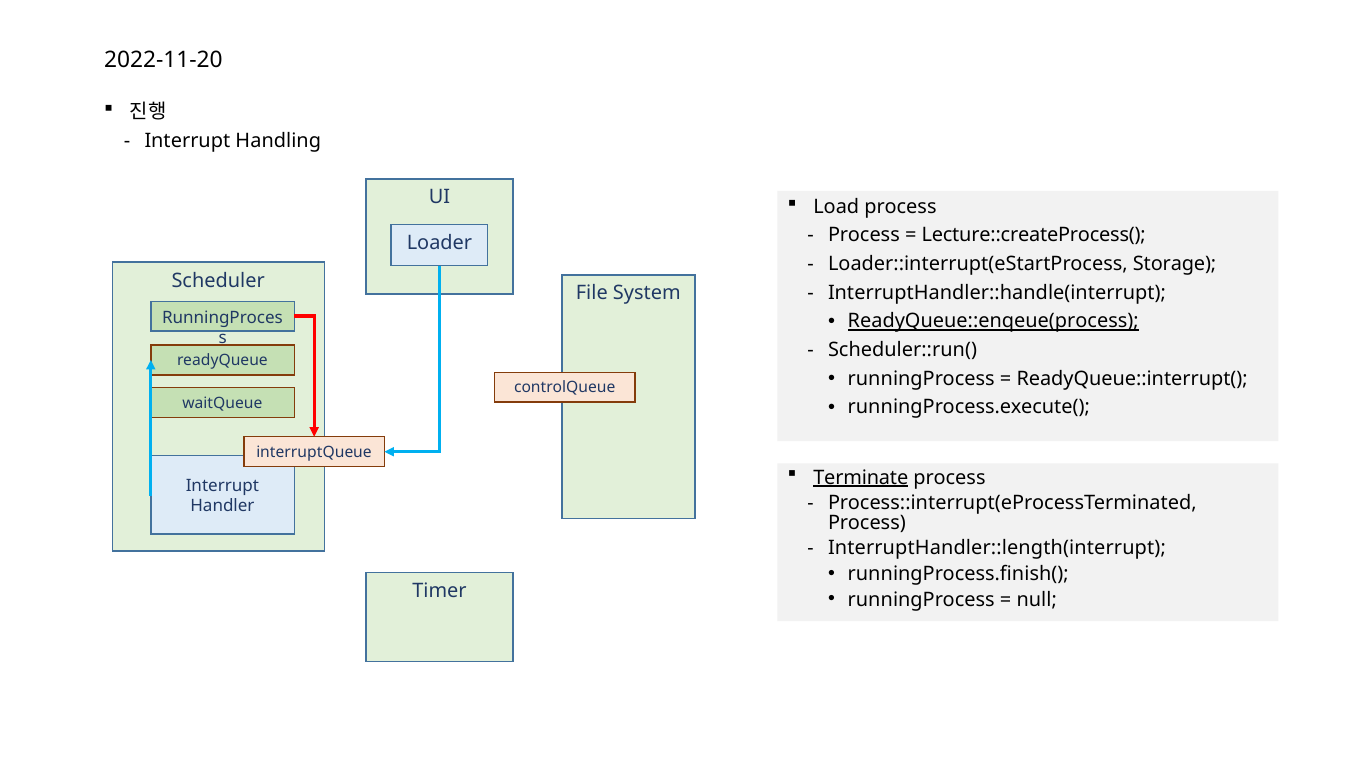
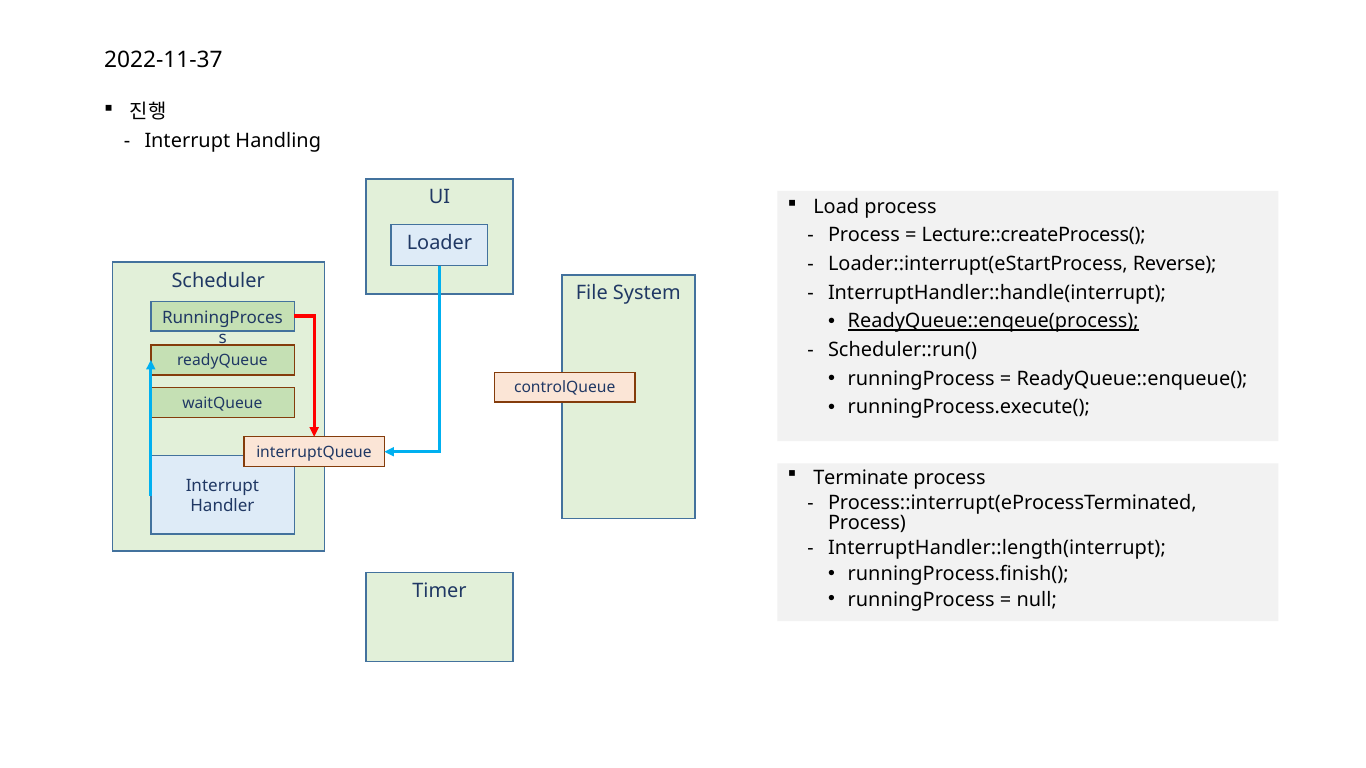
2022-11-20: 2022-11-20 -> 2022-11-37 (163, 60)
Storage: Storage -> Reverse (1175, 264)
ReadyQueue::interrupt(: ReadyQueue::interrupt( -> ReadyQueue::enqueue( (1132, 379)
Terminate underline: present -> none (861, 478)
